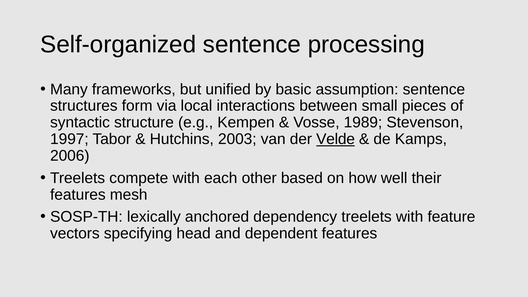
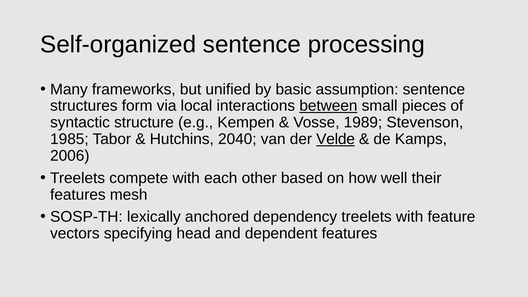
between underline: none -> present (328, 106)
1997: 1997 -> 1985 (69, 139)
2003: 2003 -> 2040 (237, 139)
